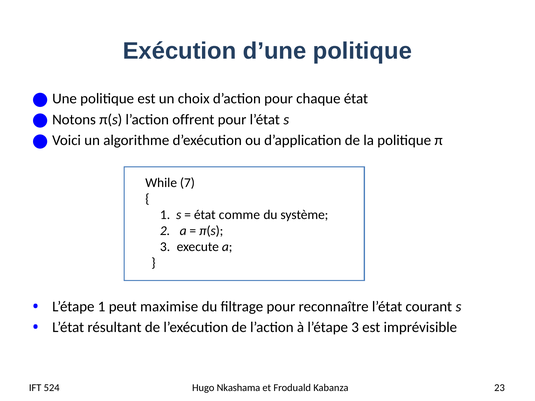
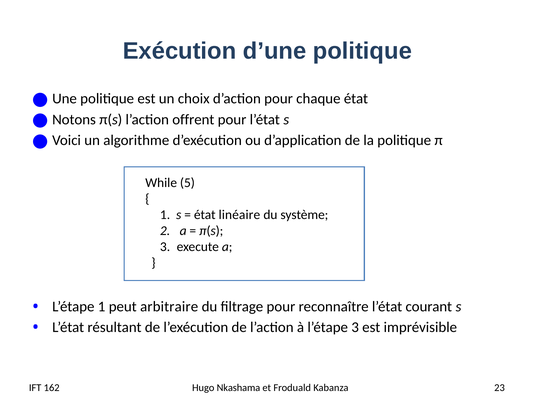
7: 7 -> 5 (187, 183)
comme: comme -> linéaire (239, 215)
maximise: maximise -> arbitraire (169, 307)
524: 524 -> 162 (52, 388)
